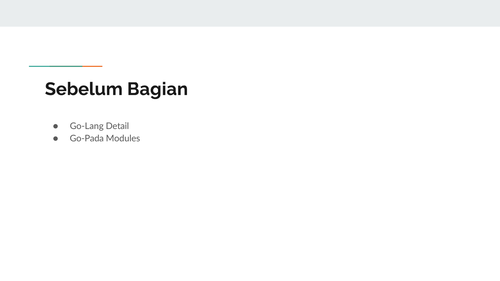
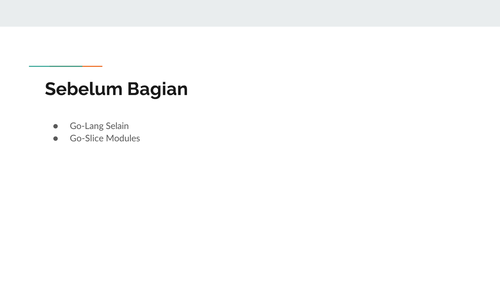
Detail: Detail -> Selain (117, 126)
Go-Pada: Go-Pada -> Go-Slice (87, 139)
